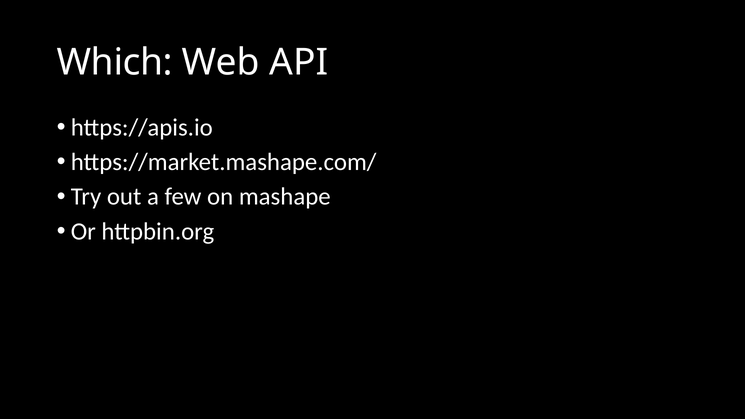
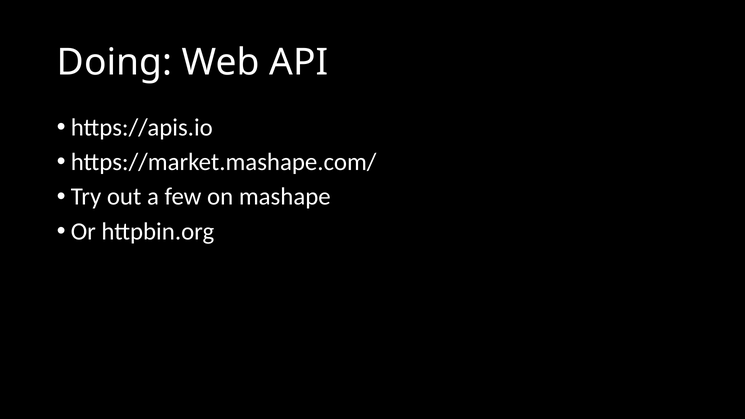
Which: Which -> Doing (115, 63)
